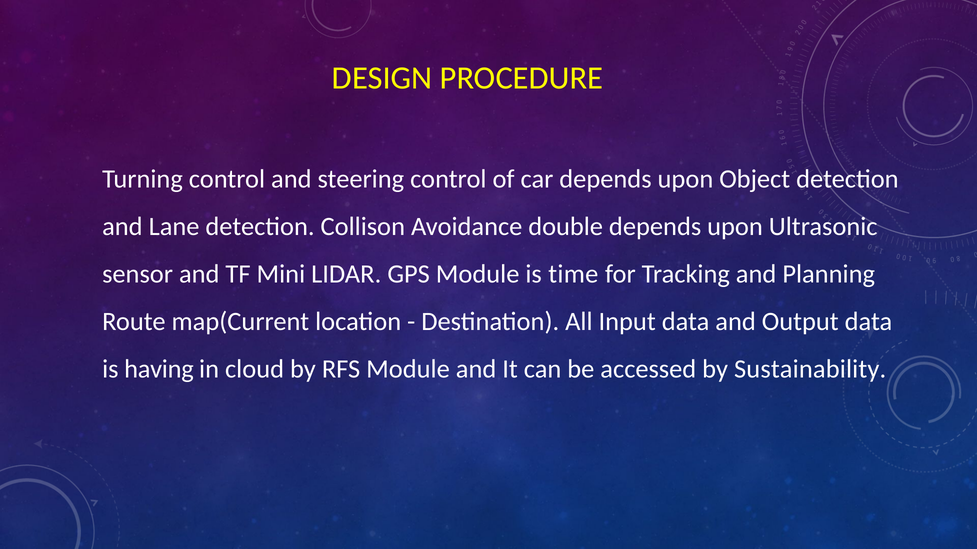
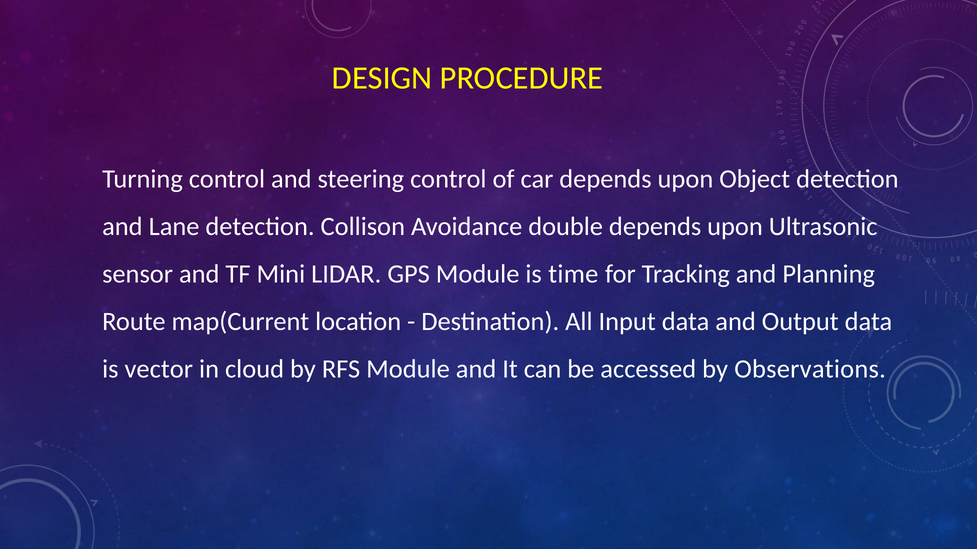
having: having -> vector (159, 370)
Sustainability: Sustainability -> Observations (810, 370)
